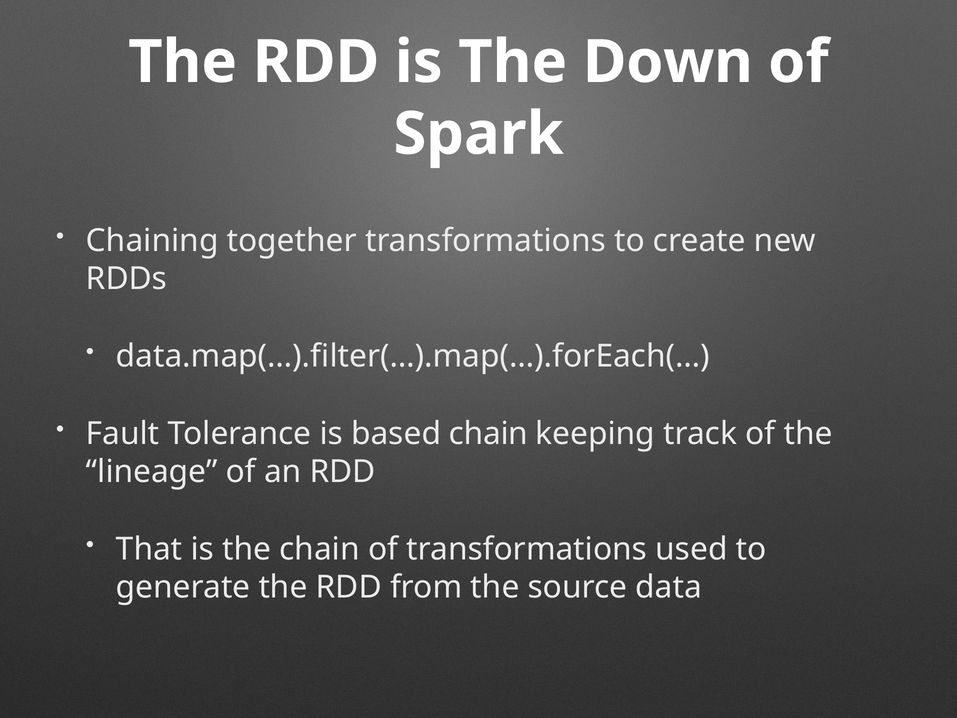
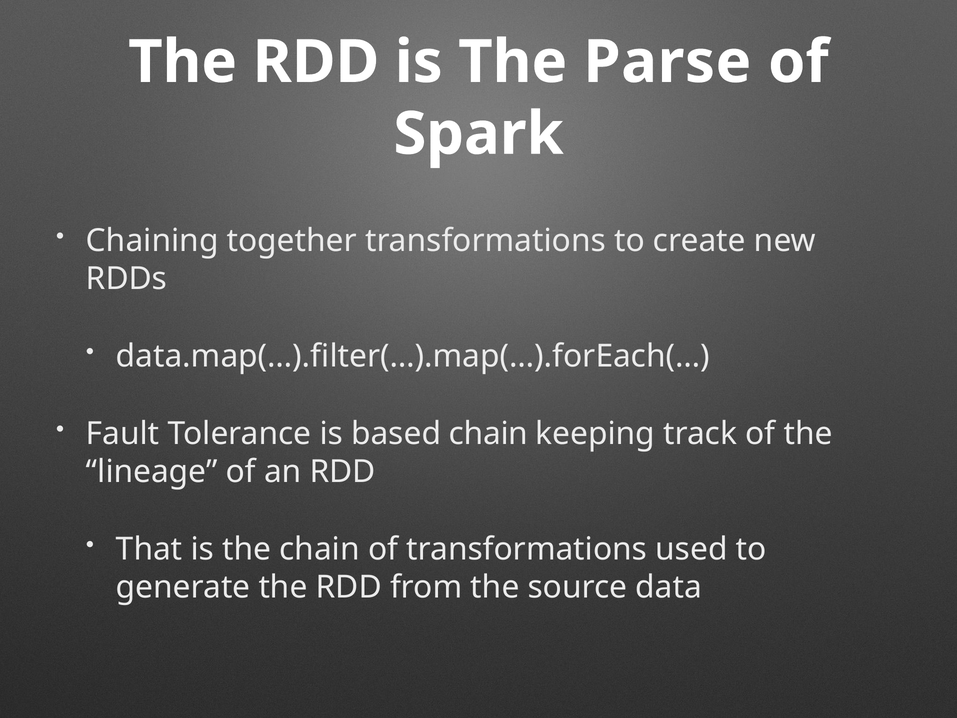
Down: Down -> Parse (667, 62)
